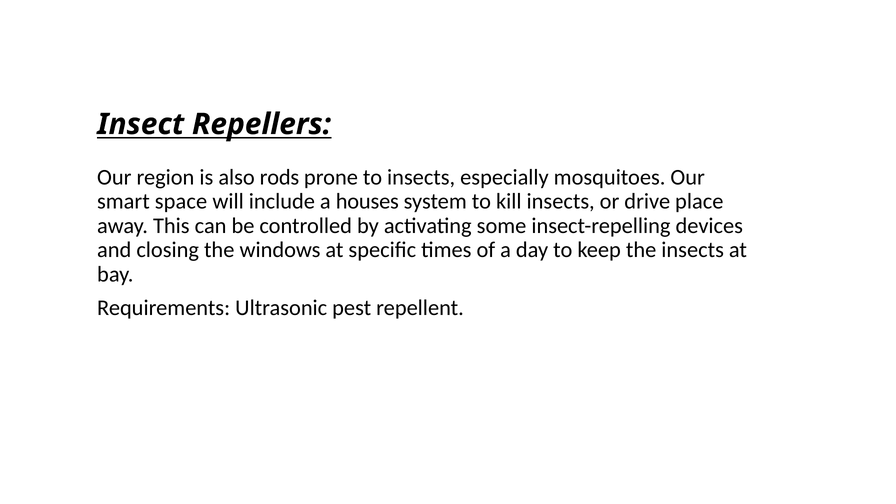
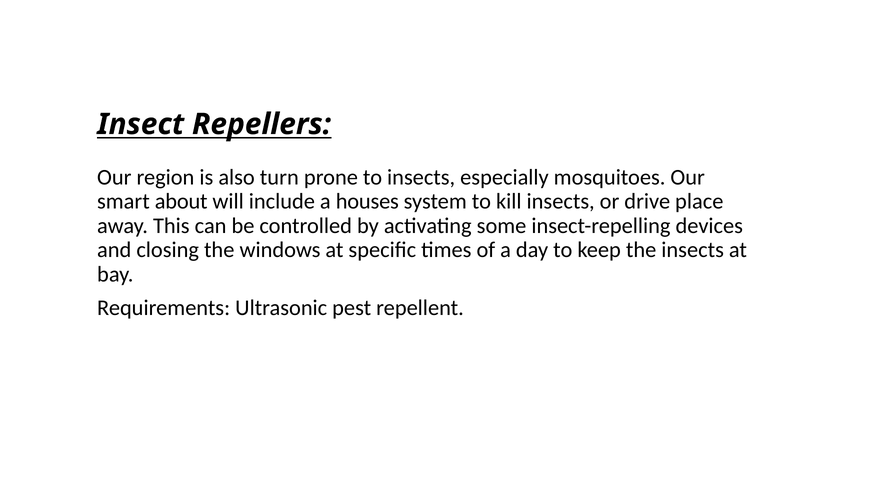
rods: rods -> turn (279, 177)
space: space -> about (181, 202)
